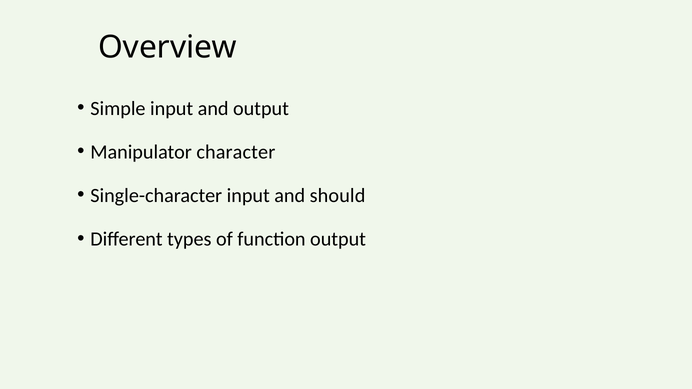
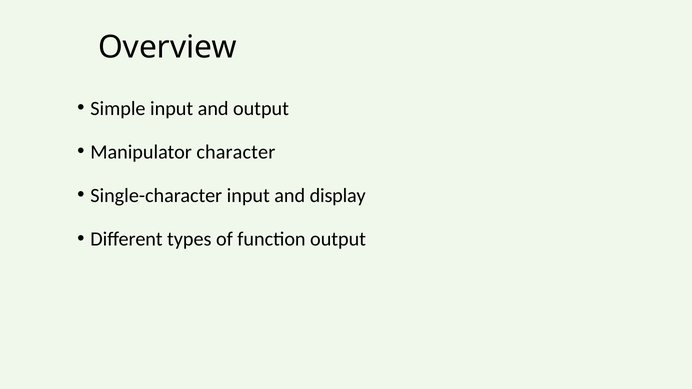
should: should -> display (338, 196)
